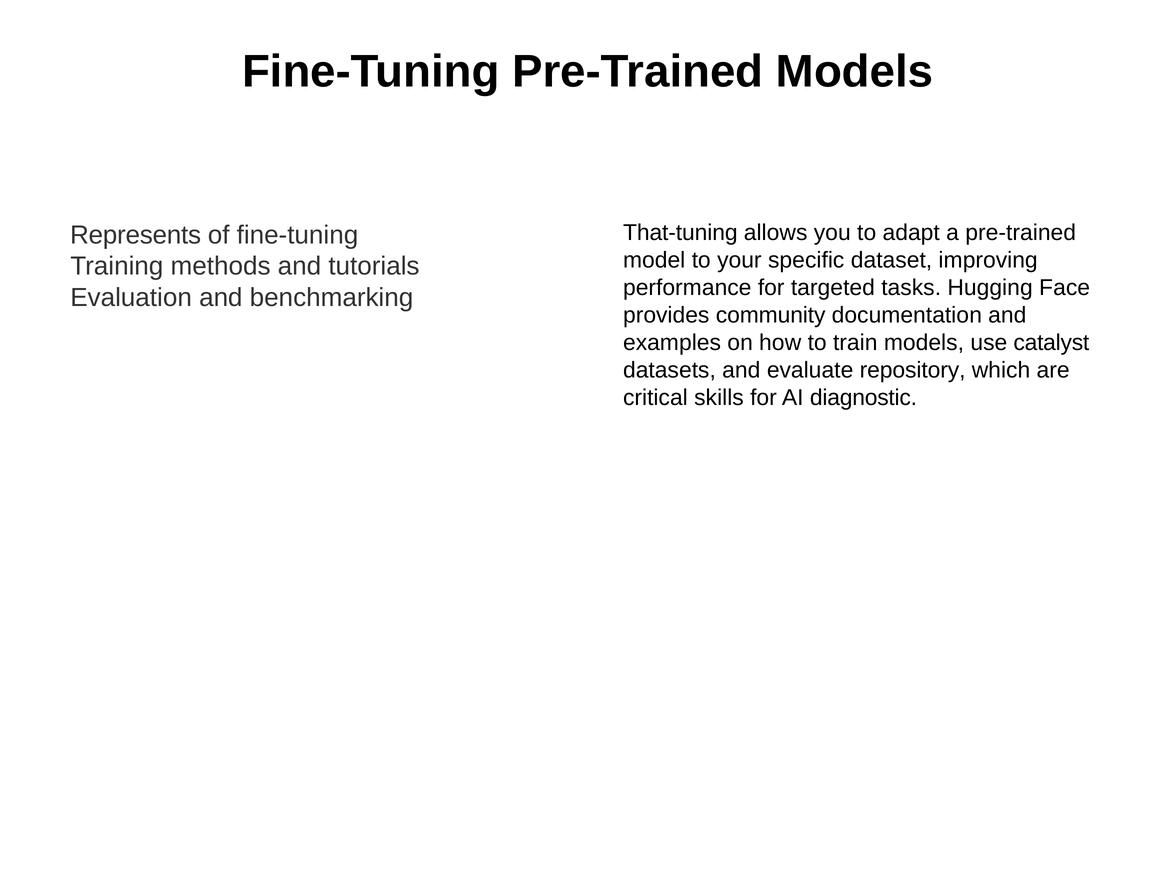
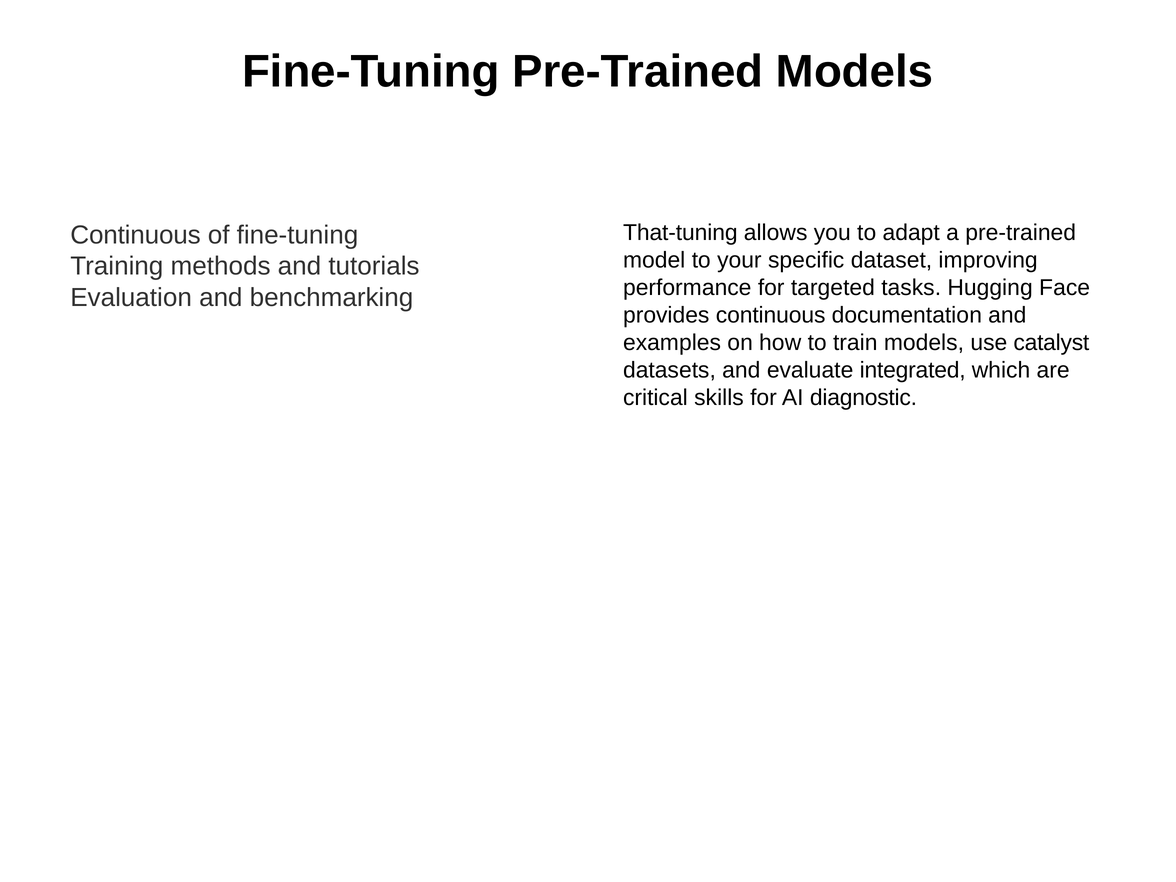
Represents: Represents -> Continuous (136, 235)
provides community: community -> continuous (771, 315)
repository: repository -> integrated (913, 370)
